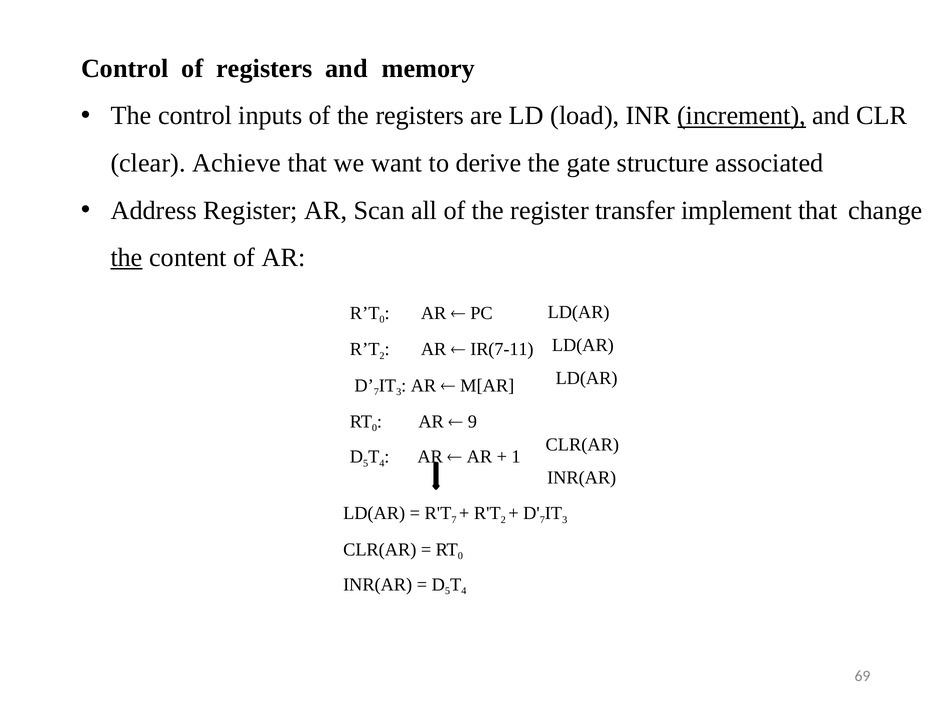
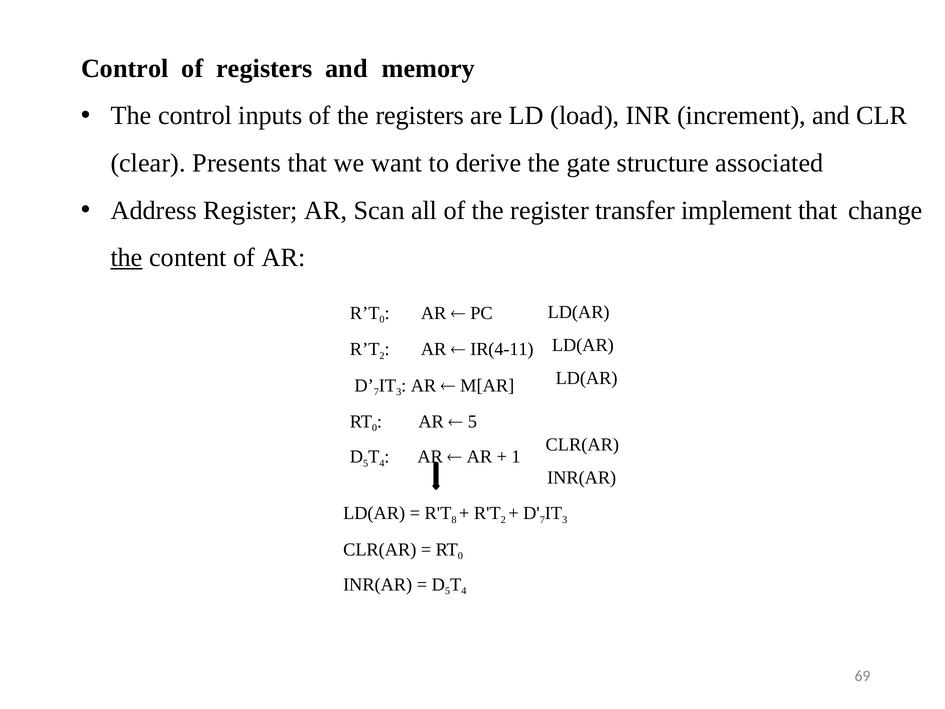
increment underline: present -> none (742, 116)
Achieve: Achieve -> Presents (237, 163)
IR(7-11: IR(7-11 -> IR(4-11 (502, 349)
9: 9 -> 5 (472, 422)
7: 7 -> 8 (454, 520)
